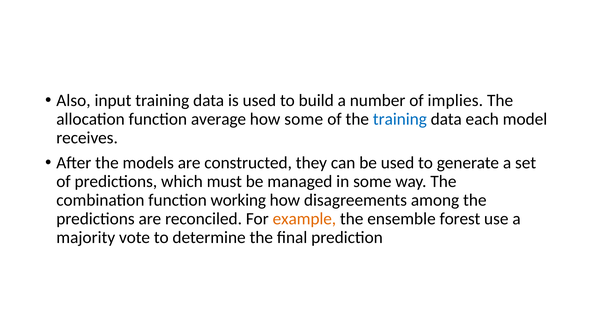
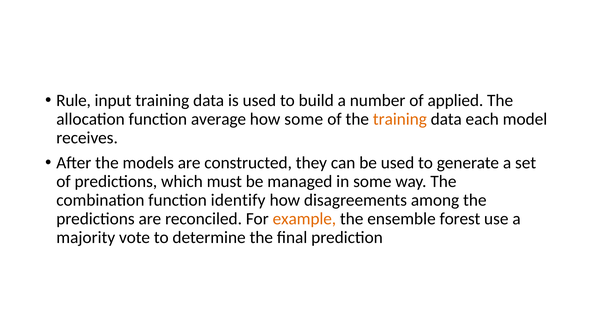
Also: Also -> Rule (74, 100)
implies: implies -> applied (455, 100)
training colour: blue -> orange (400, 119)
working: working -> identify (238, 200)
